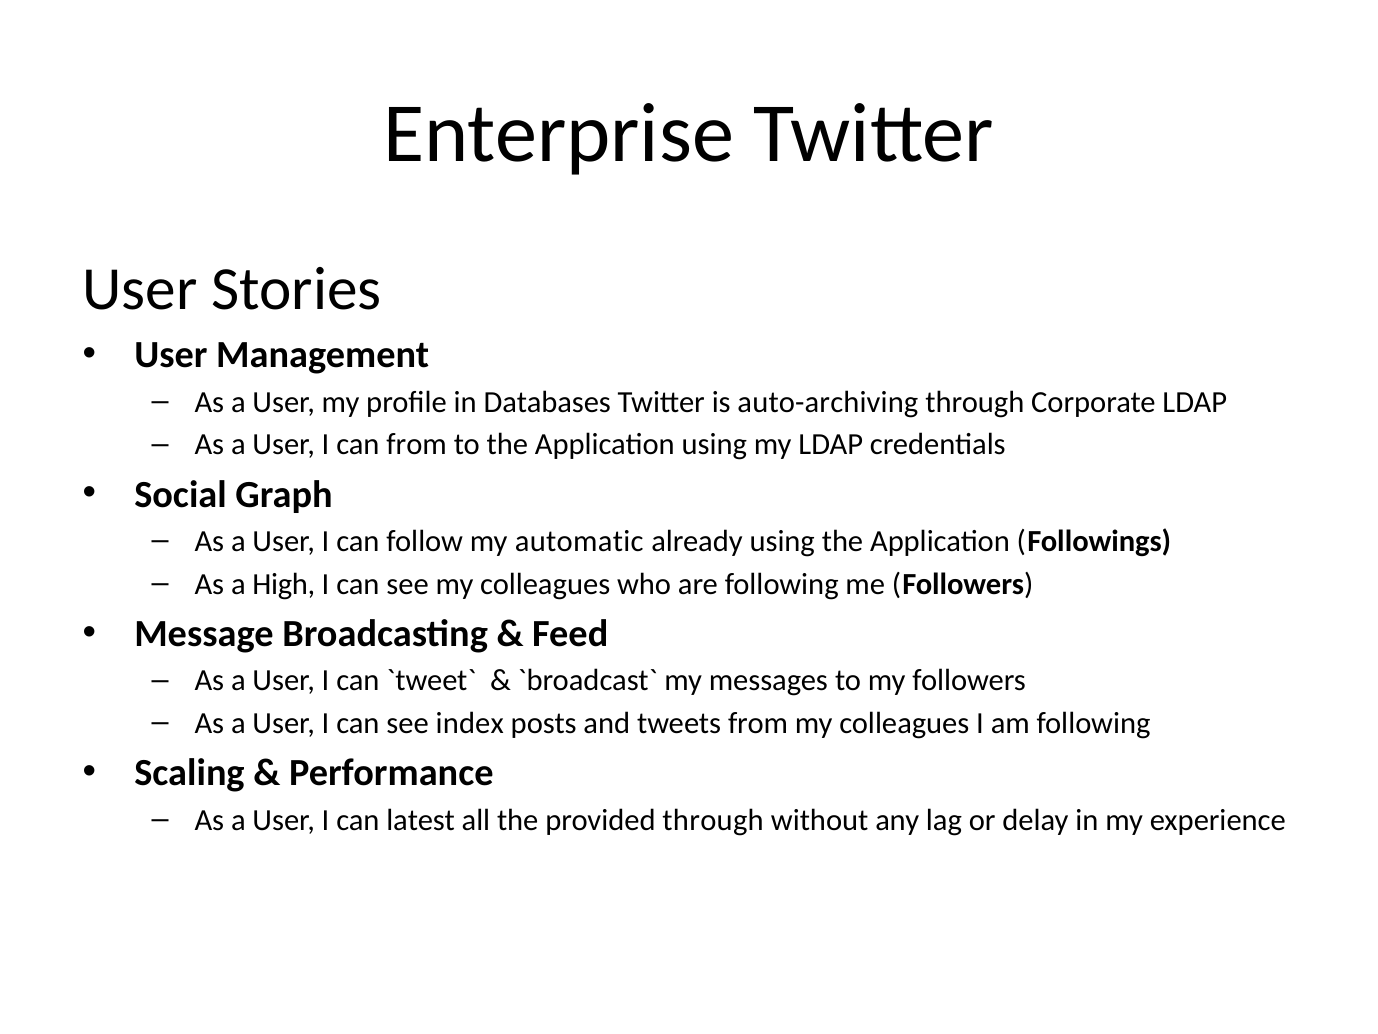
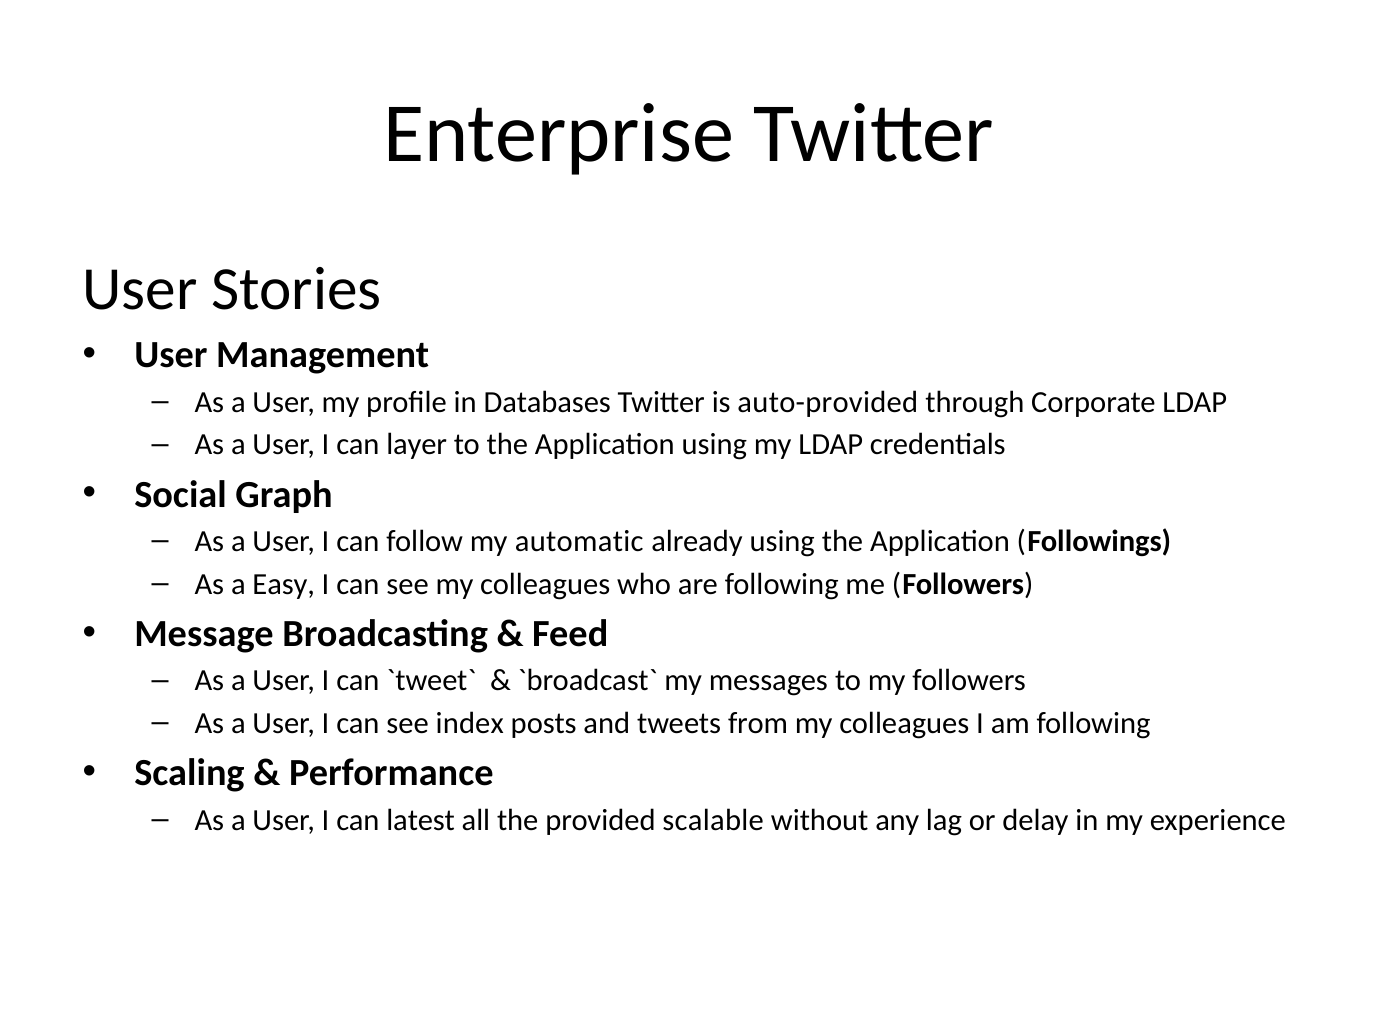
auto-archiving: auto-archiving -> auto-provided (828, 402)
can from: from -> layer (417, 445)
High: High -> Easy (284, 584)
provided through: through -> scalable (713, 820)
